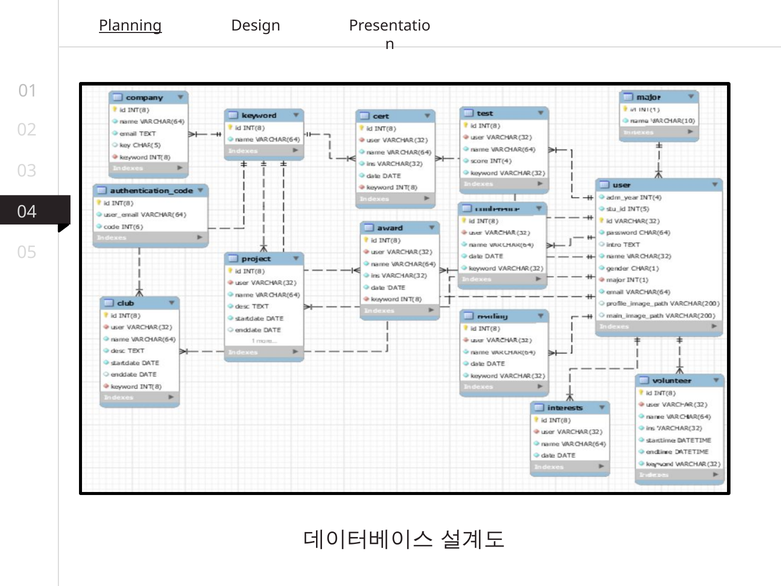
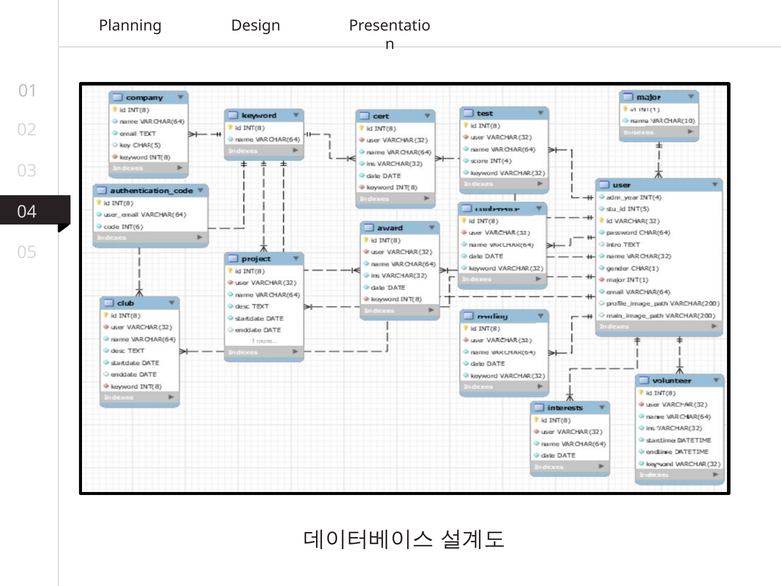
Planning underline: present -> none (130, 26)
